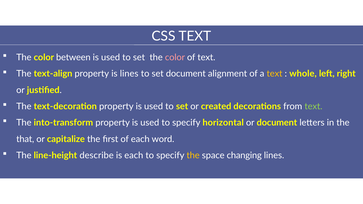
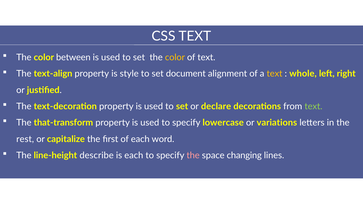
color colour: pink -> yellow (175, 57)
is lines: lines -> style (129, 74)
created: created -> declare (216, 106)
into-transform: into-transform -> that-transform (63, 123)
horizontal: horizontal -> lowercase (223, 123)
or document: document -> variations (277, 123)
that: that -> rest (25, 139)
the colour: yellow -> pink (193, 155)
